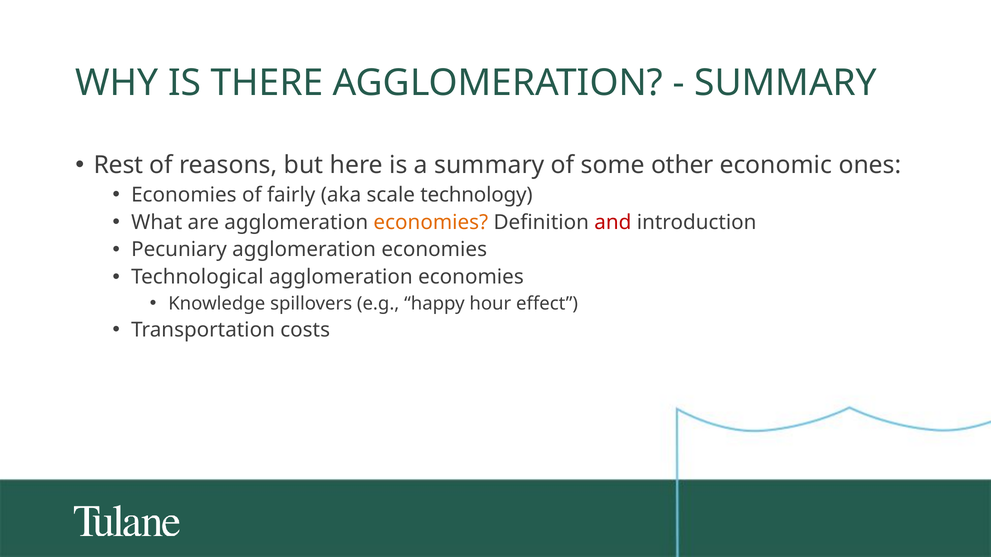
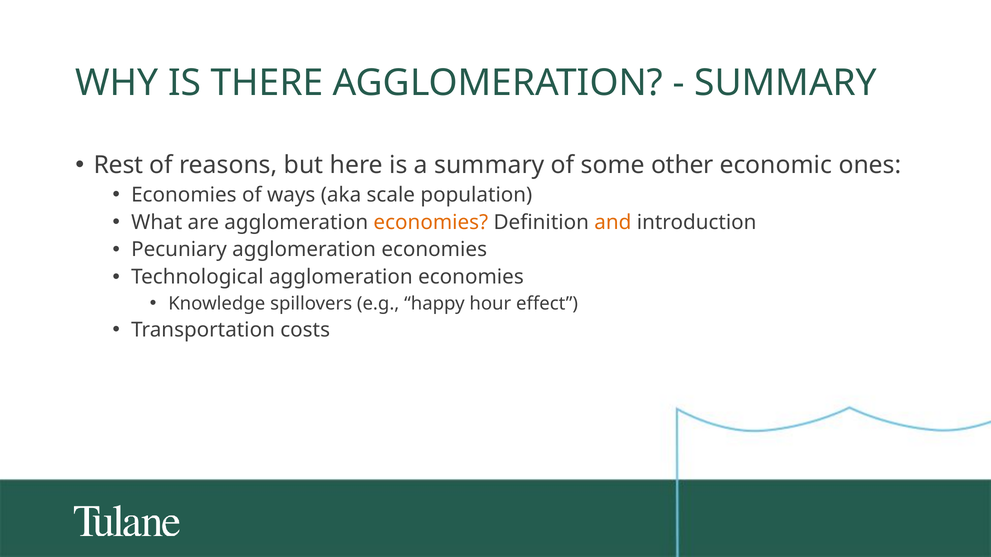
fairly: fairly -> ways (291, 195)
technology: technology -> population (476, 195)
and colour: red -> orange (613, 222)
